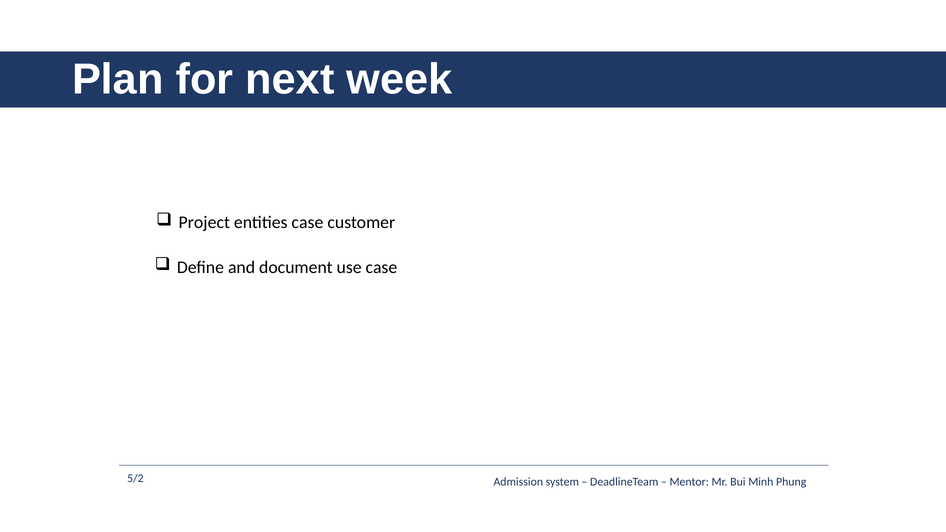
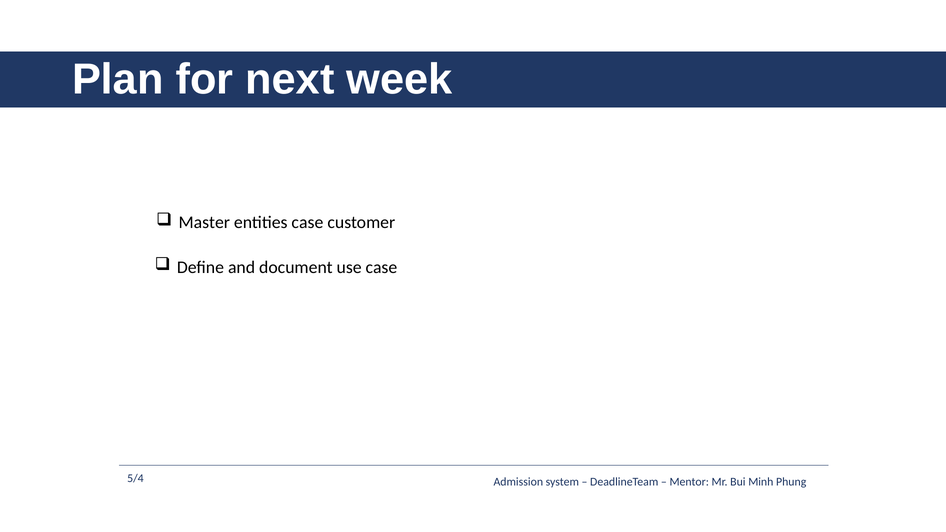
Project: Project -> Master (204, 223)
5/2: 5/2 -> 5/4 (135, 478)
